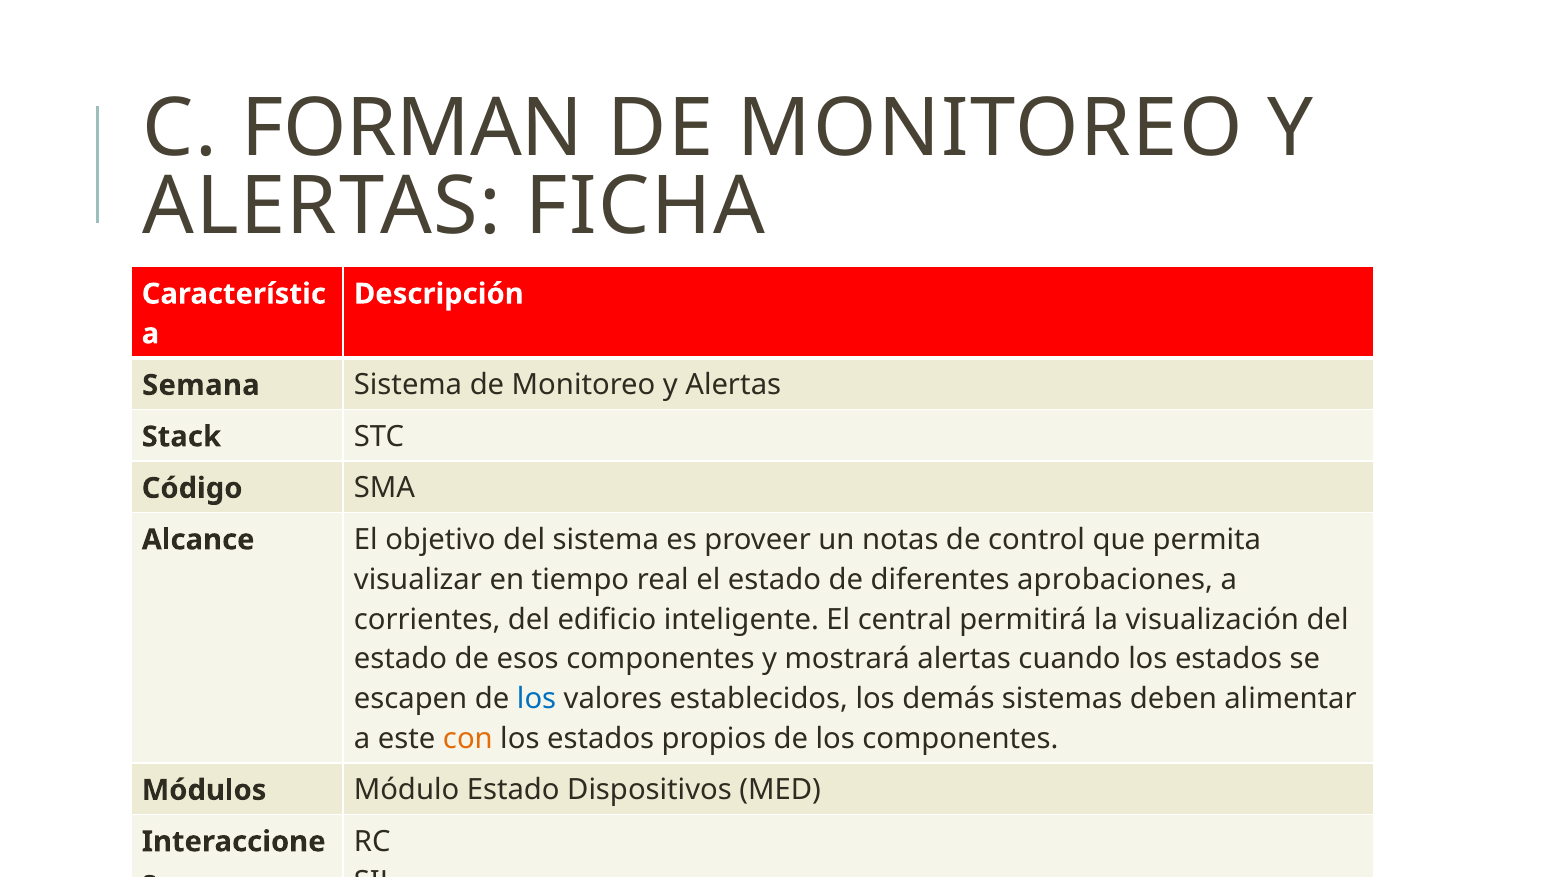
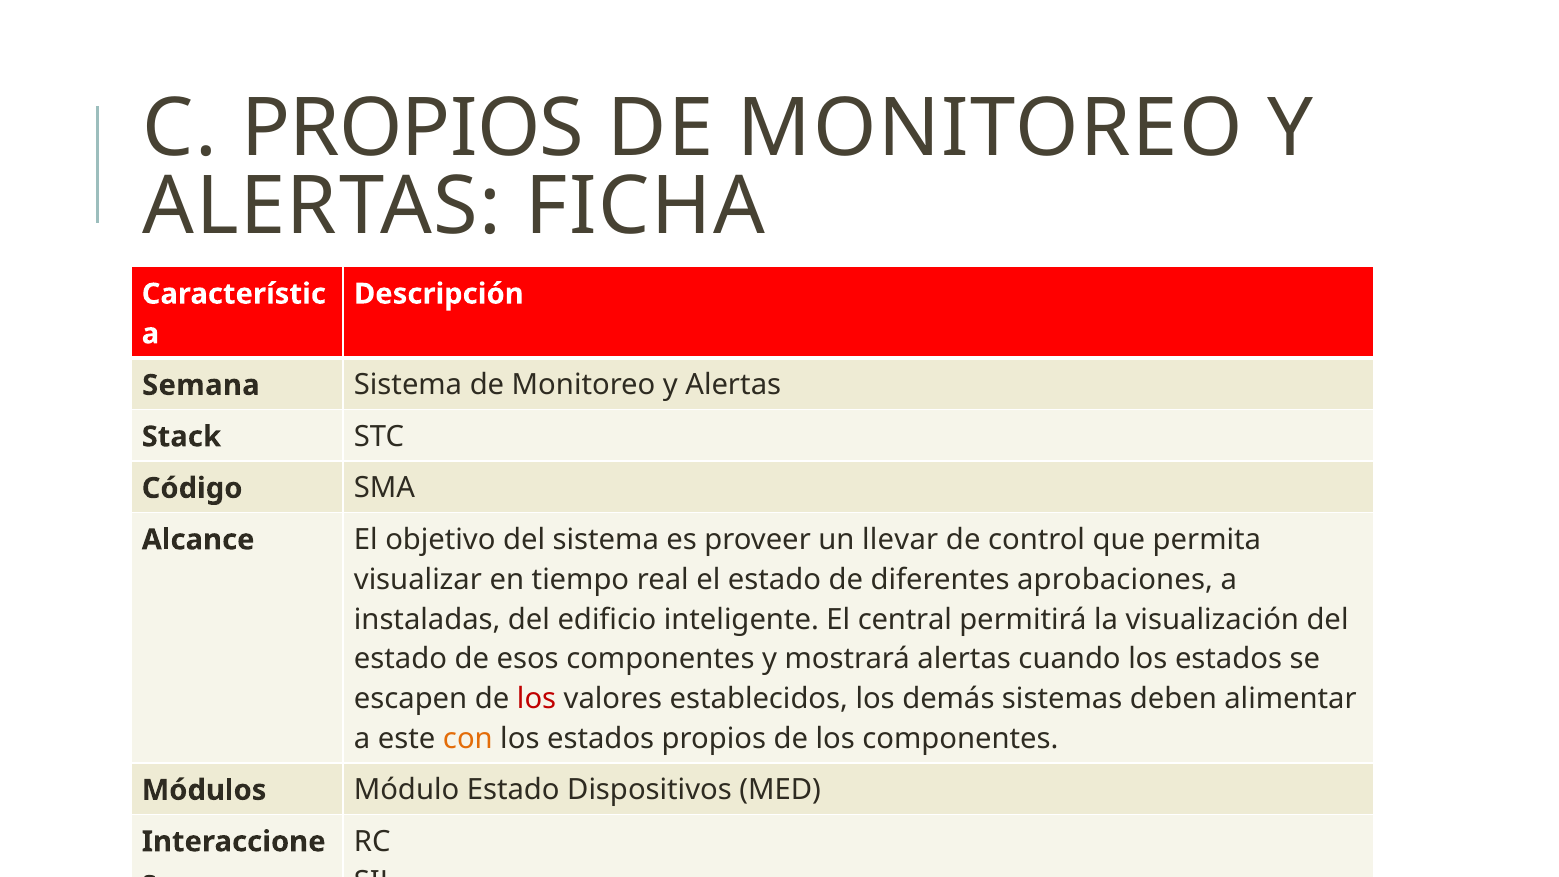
C FORMAN: FORMAN -> PROPIOS (413, 128)
notas: notas -> llevar (900, 540)
corrientes: corrientes -> instaladas (427, 619)
los colour: blue -> red (537, 699)
